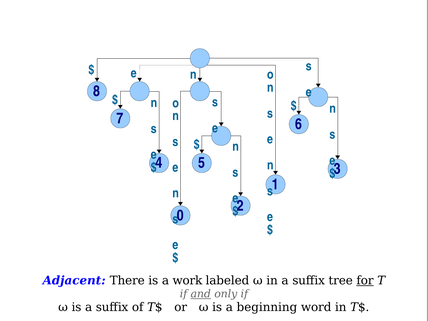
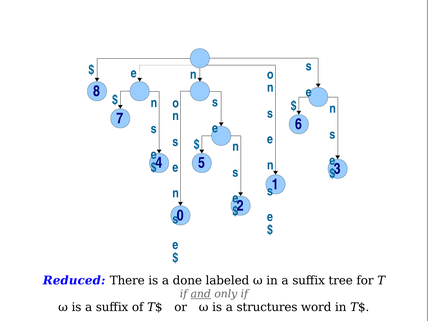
Adjacent: Adjacent -> Reduced (74, 281)
work: work -> done (187, 281)
for underline: present -> none (365, 281)
beginning: beginning -> structures (267, 307)
